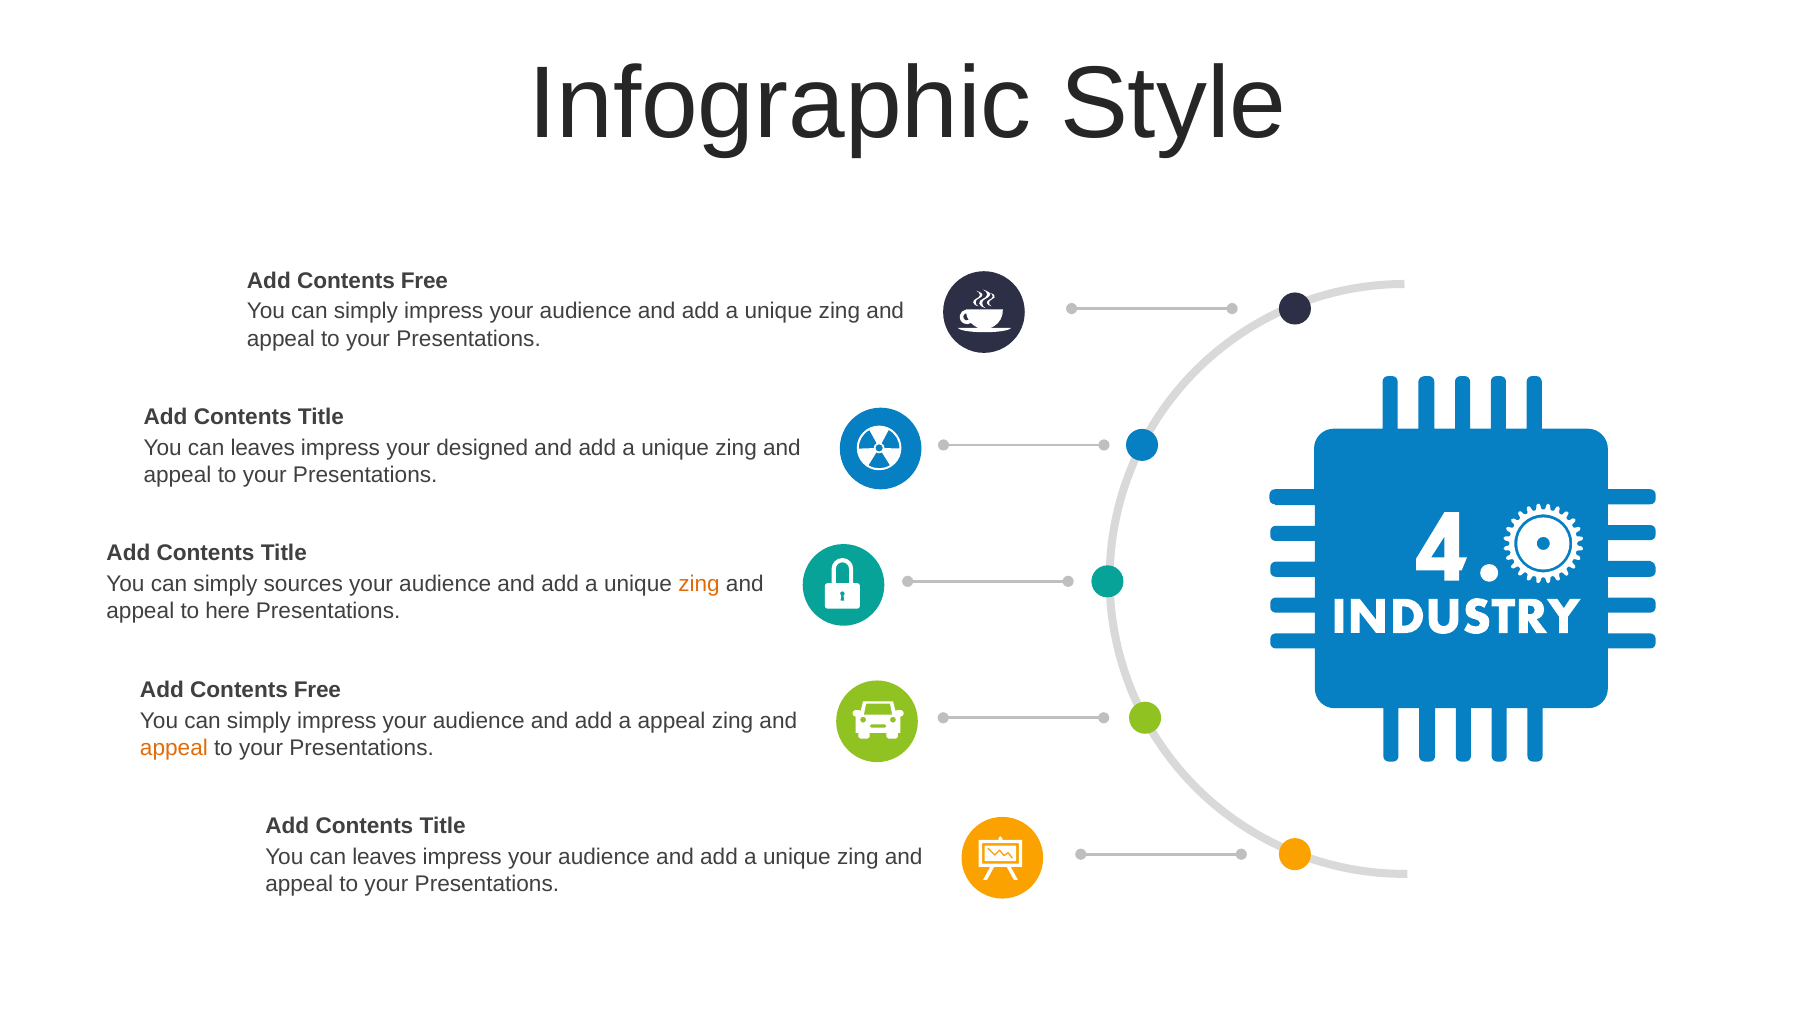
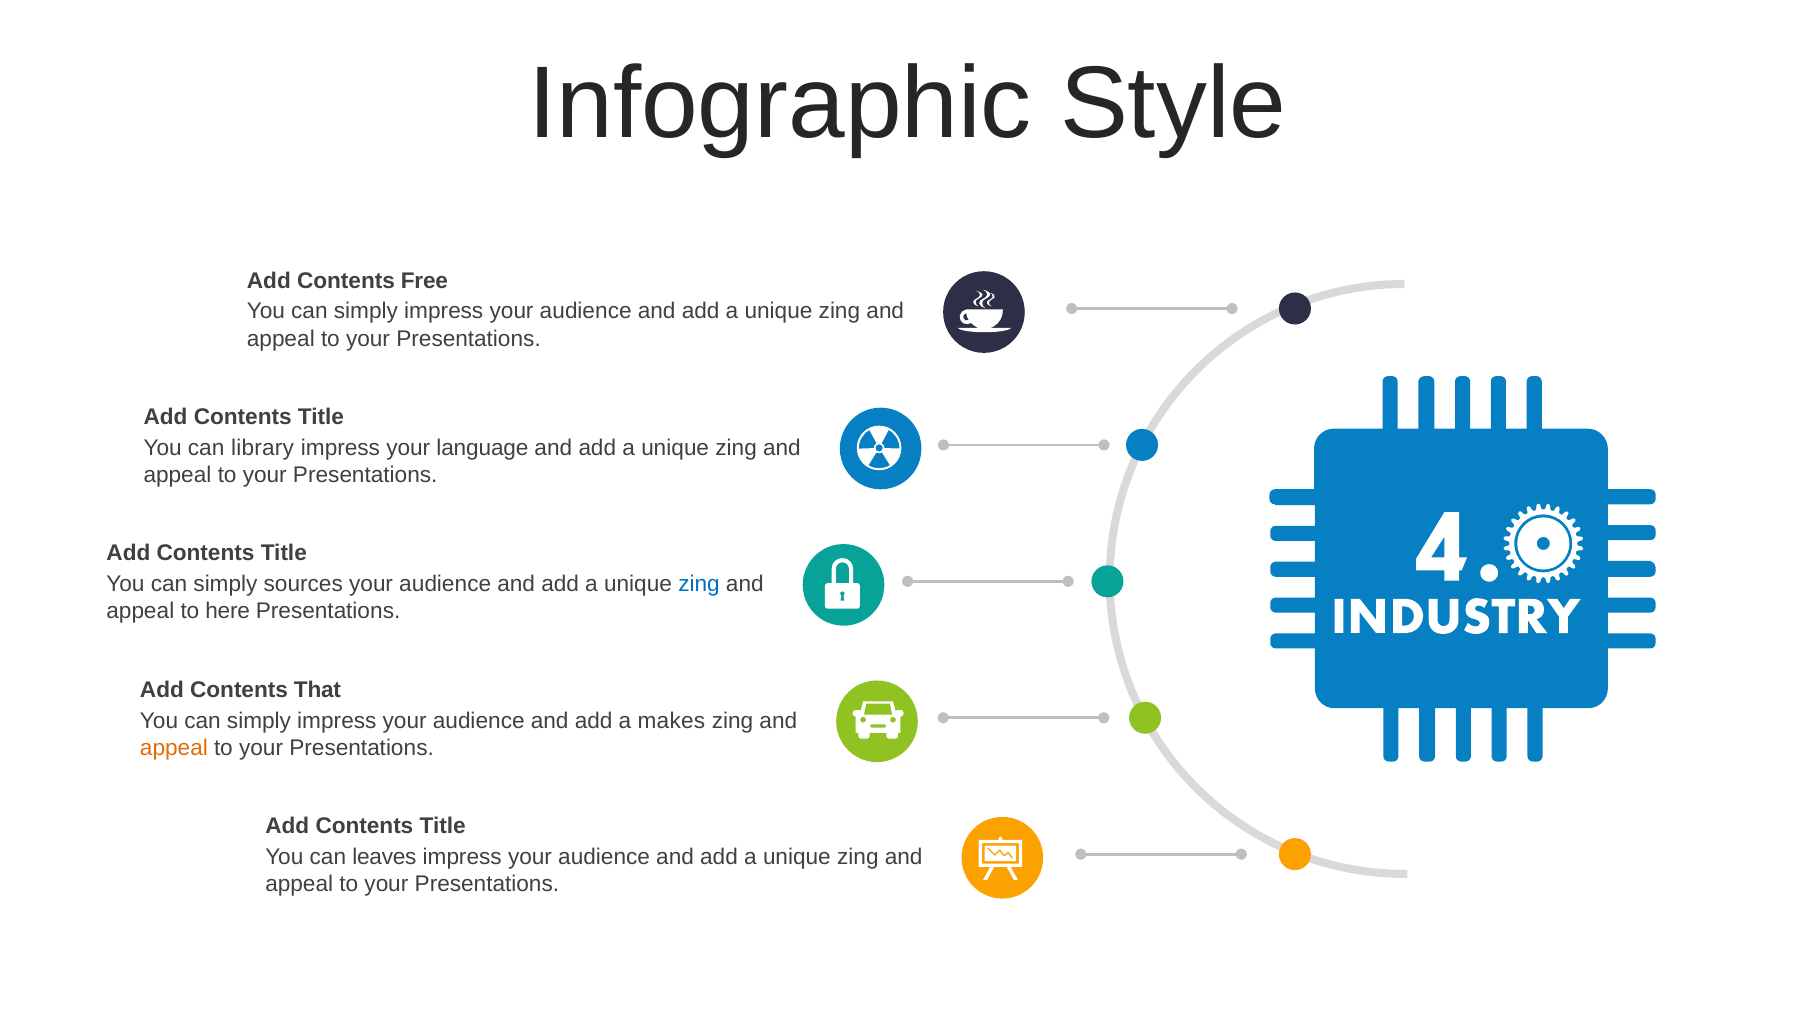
leaves: leaves -> library (262, 448)
designed: designed -> language (482, 448)
zing colour: orange -> blue (699, 584)
Free: Free -> That (317, 690)
a appeal: appeal -> makes (671, 720)
